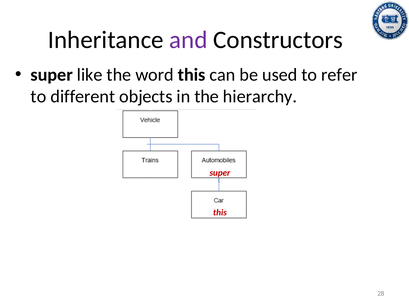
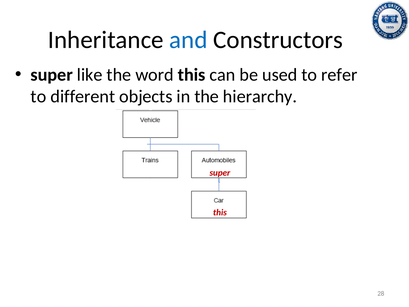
and colour: purple -> blue (188, 40)
